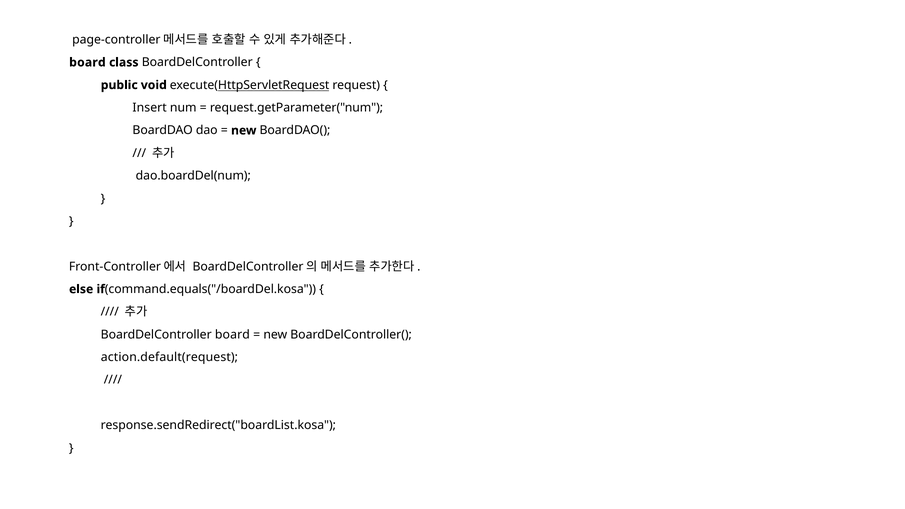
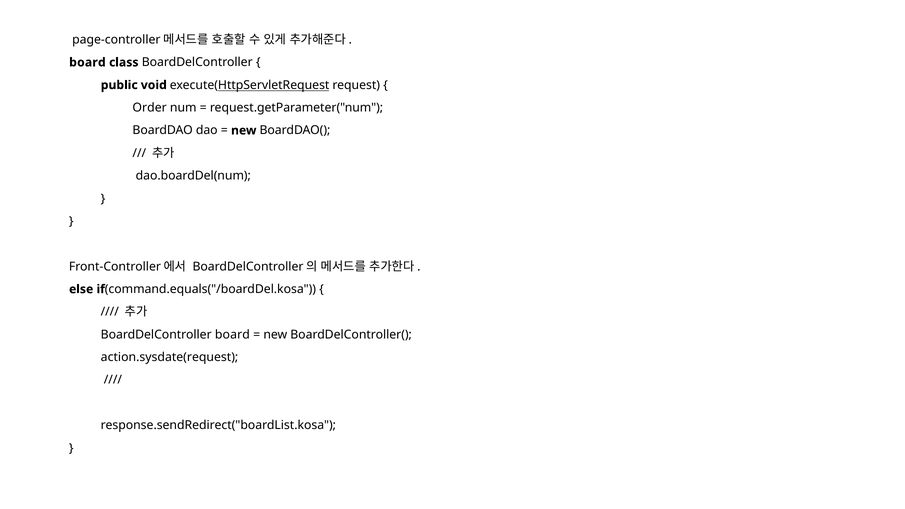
Insert: Insert -> Order (150, 108)
action.default(request: action.default(request -> action.sysdate(request (170, 357)
